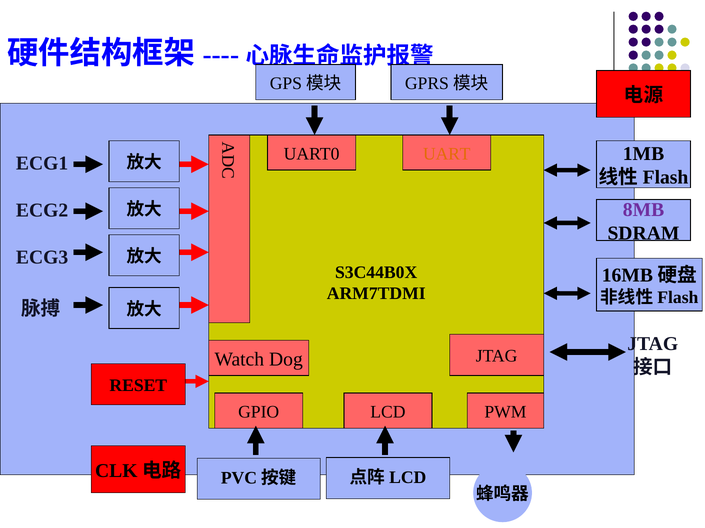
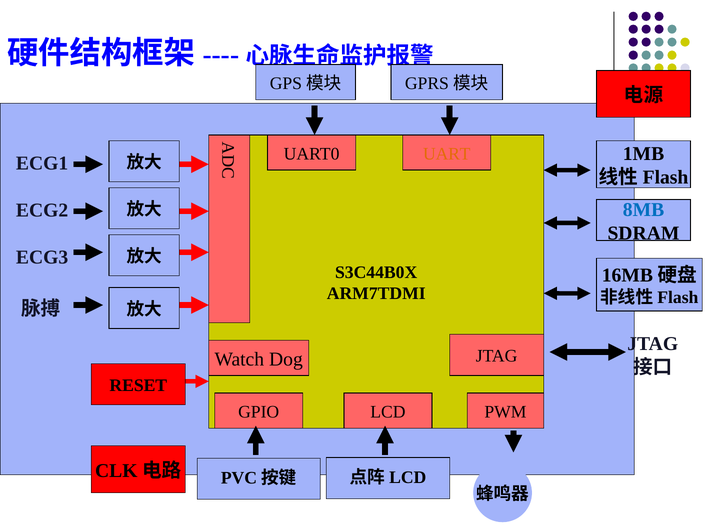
8MB colour: purple -> blue (644, 210)
